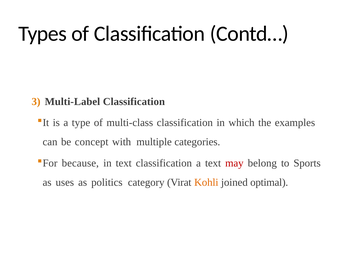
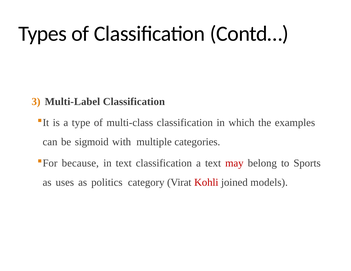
concept: concept -> sigmoid (92, 142)
Kohli colour: orange -> red (206, 183)
optimal: optimal -> models (269, 183)
